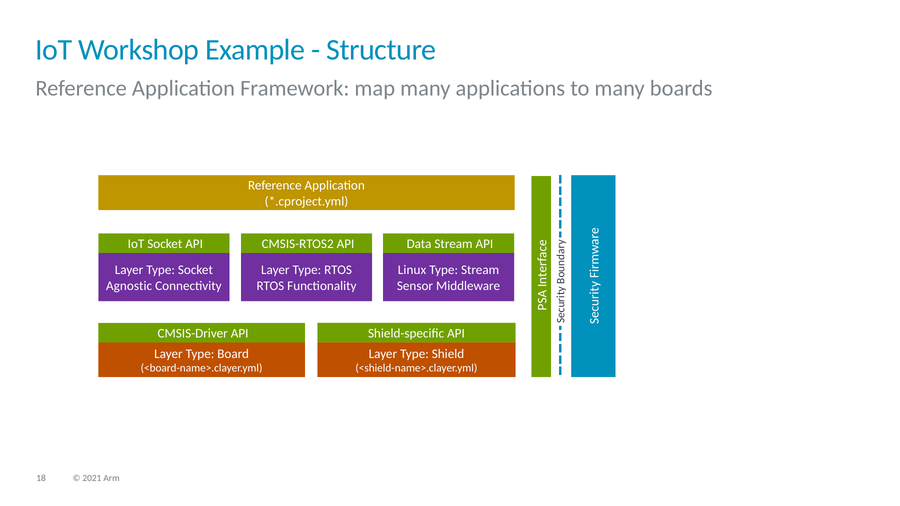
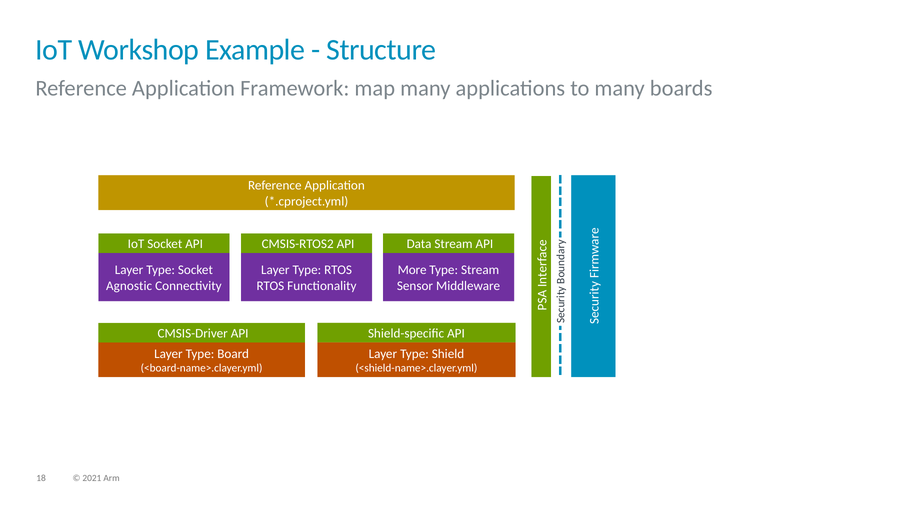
Linux: Linux -> More (412, 270)
